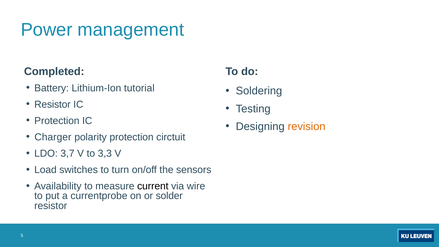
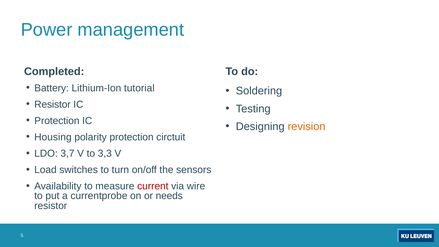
Charger: Charger -> Housing (53, 137)
current colour: black -> red (153, 186)
solder: solder -> needs (169, 196)
